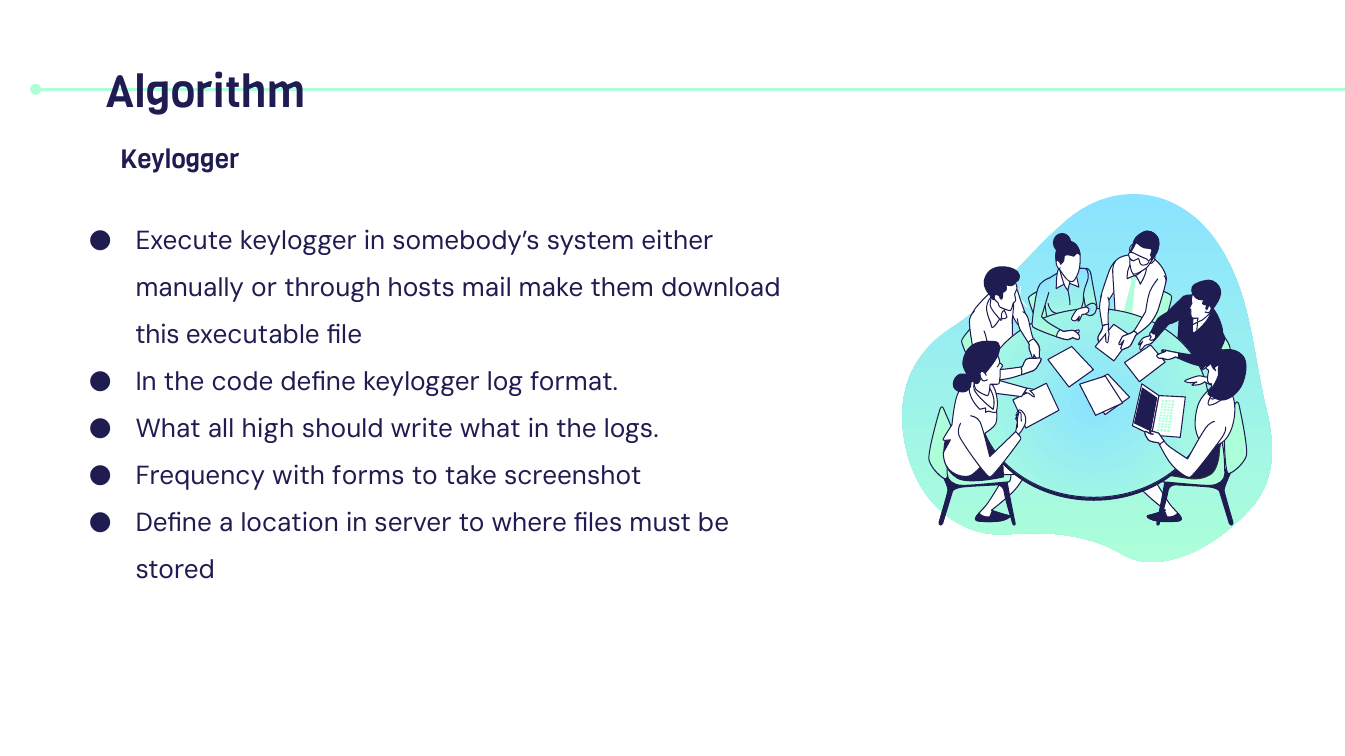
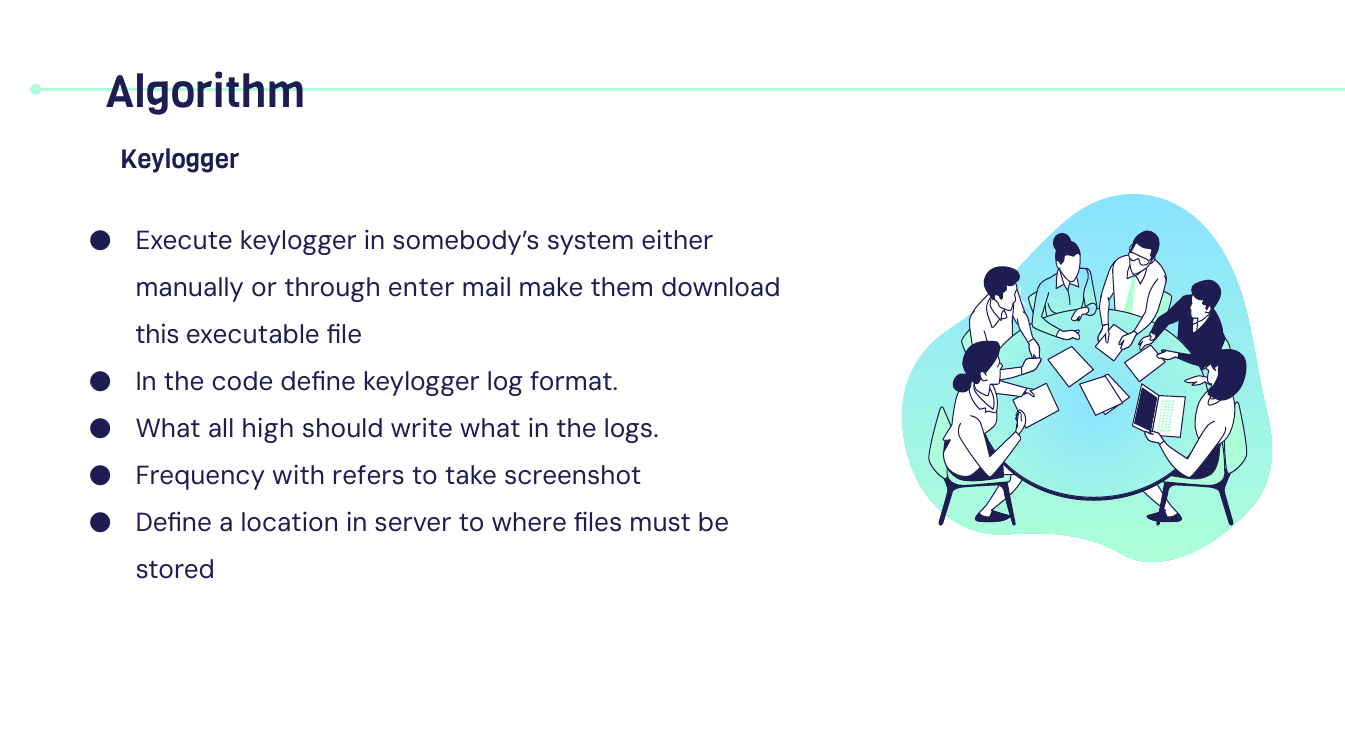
hosts: hosts -> enter (421, 288)
forms: forms -> refers (369, 476)
